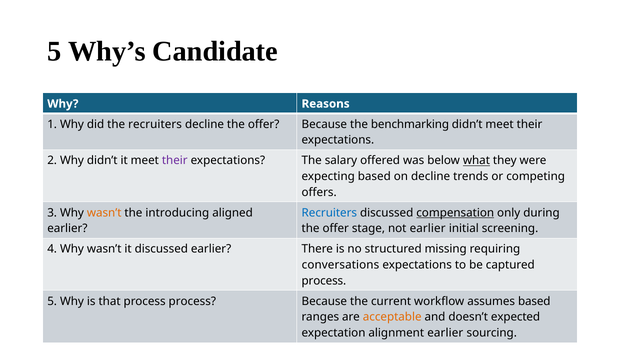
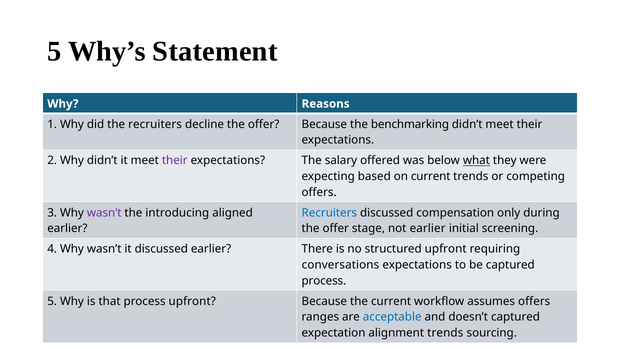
Candidate: Candidate -> Statement (215, 51)
on decline: decline -> current (431, 176)
wasn’t colour: orange -> purple (104, 213)
compensation underline: present -> none (455, 213)
structured missing: missing -> upfront (446, 249)
process process: process -> upfront (192, 301)
assumes based: based -> offers (534, 301)
acceptable colour: orange -> blue (392, 317)
doesn’t expected: expected -> captured (515, 317)
alignment earlier: earlier -> trends (445, 333)
